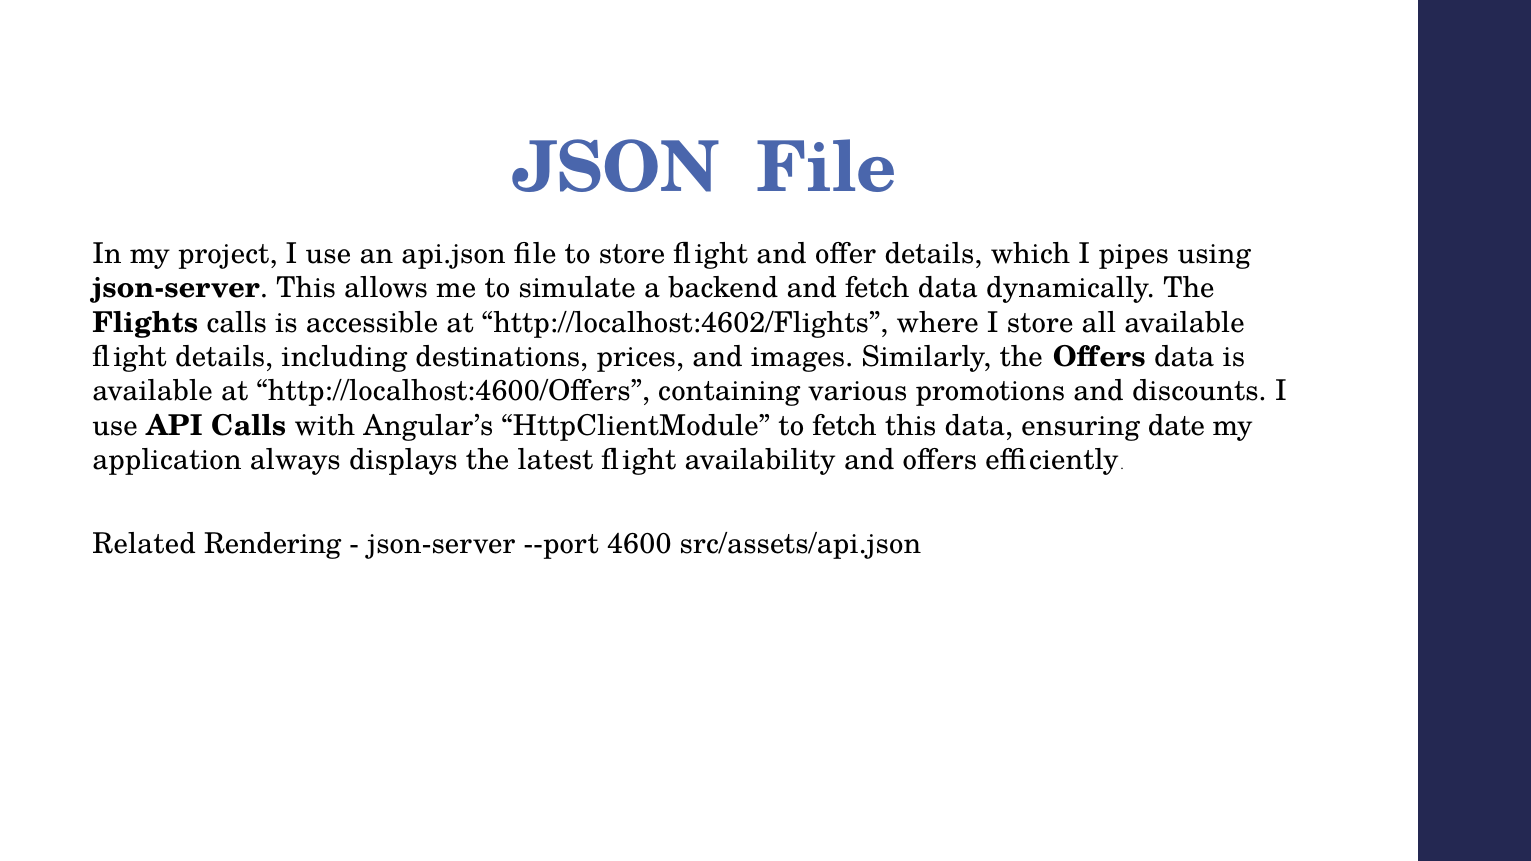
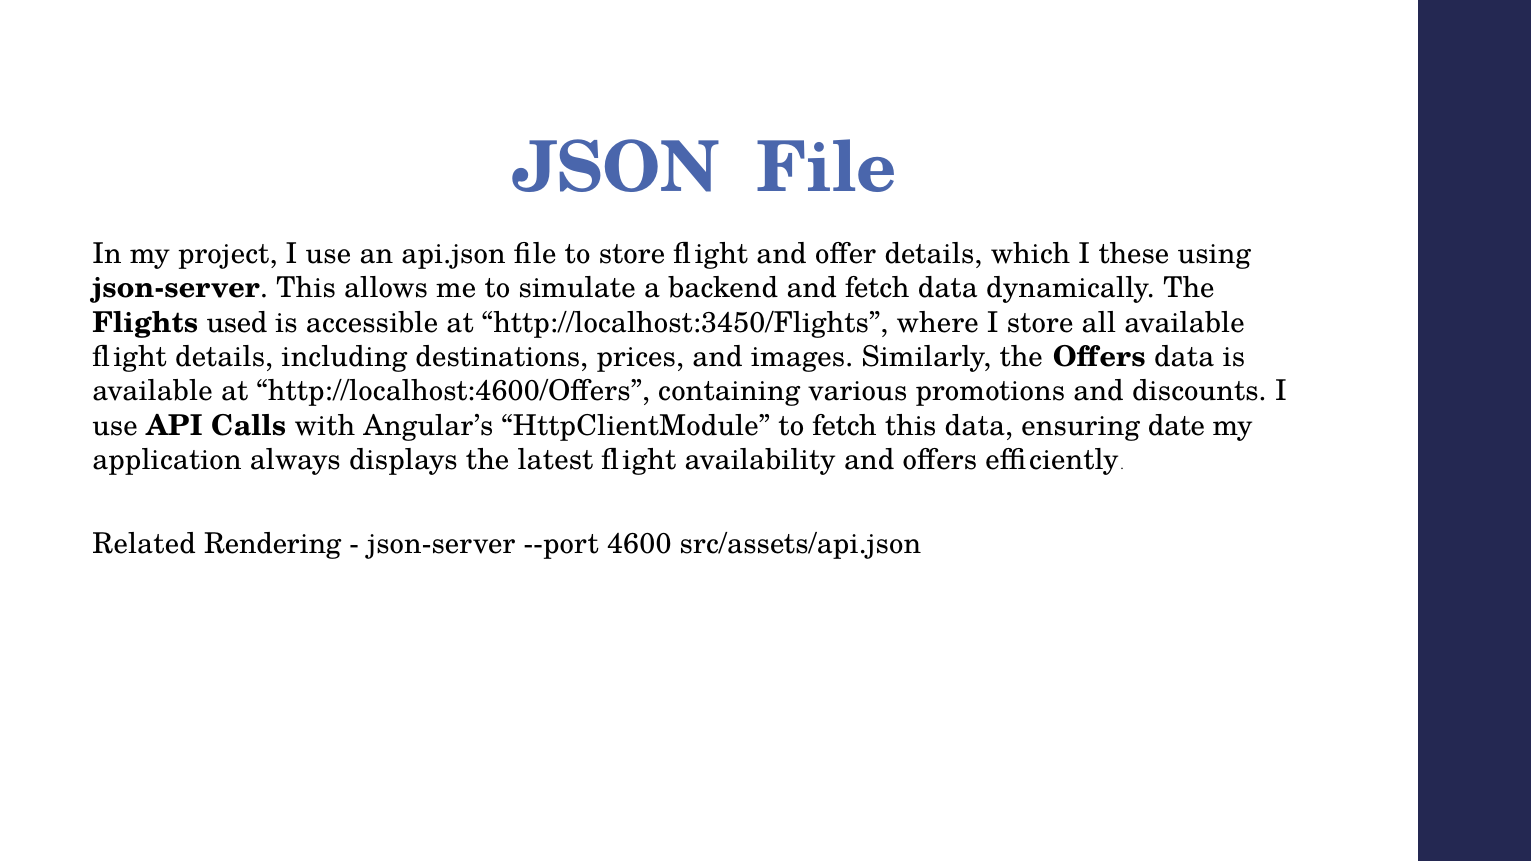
pipes: pipes -> these (1134, 254)
Flights calls: calls -> used (237, 323)
http://localhost:4602/Flights: http://localhost:4602/Flights -> http://localhost:3450/Flights (685, 323)
